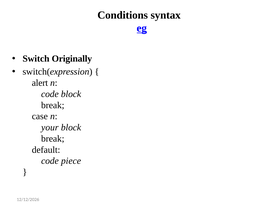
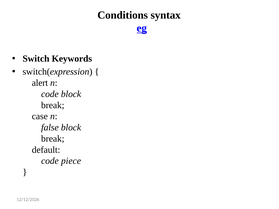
Originally: Originally -> Keywords (72, 59)
your: your -> false (50, 128)
